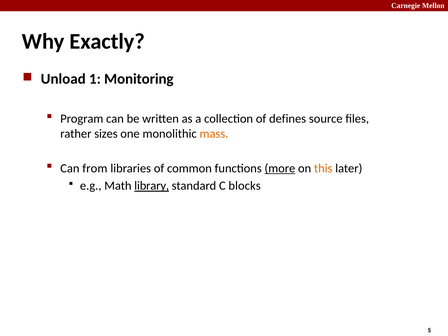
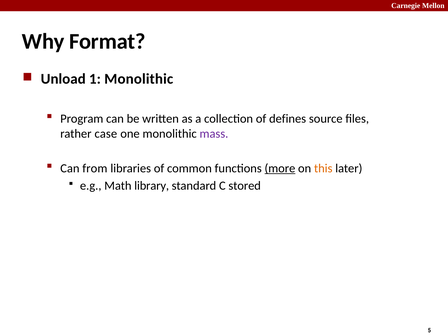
Exactly: Exactly -> Format (107, 42)
1 Monitoring: Monitoring -> Monolithic (139, 79)
sizes: sizes -> case (106, 134)
mass colour: orange -> purple (214, 134)
library underline: present -> none (152, 186)
blocks: blocks -> stored (245, 186)
